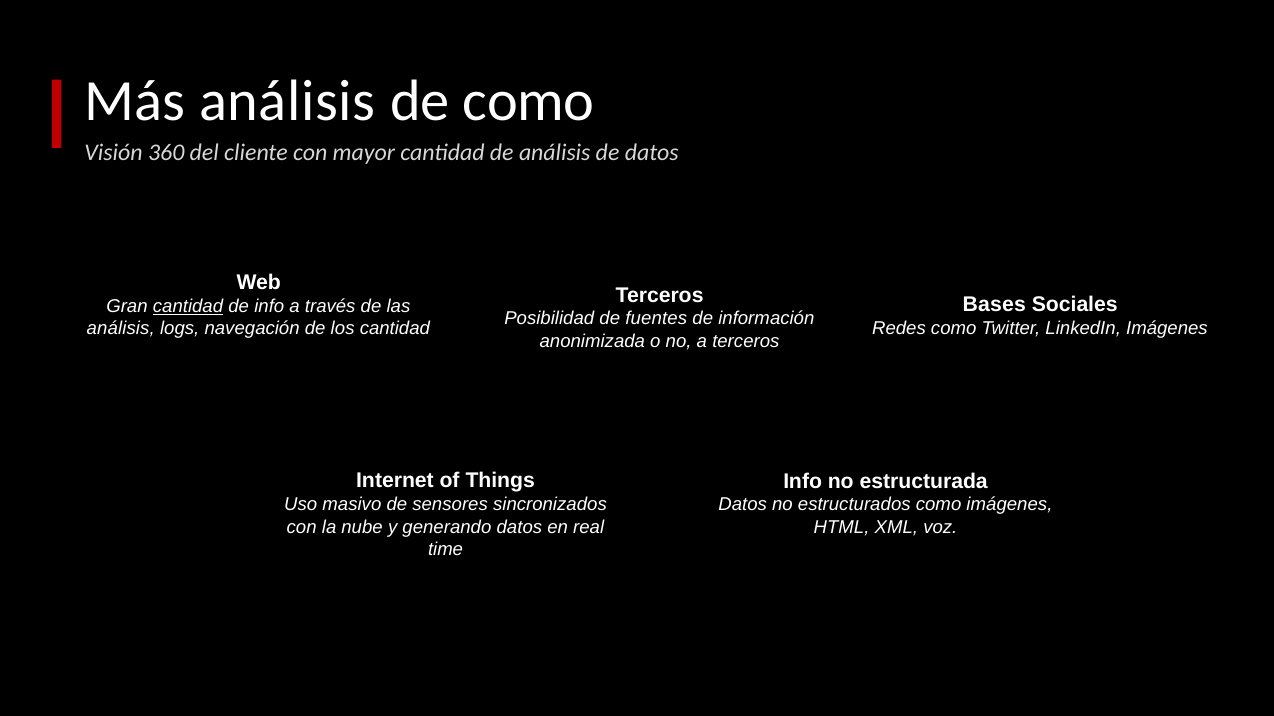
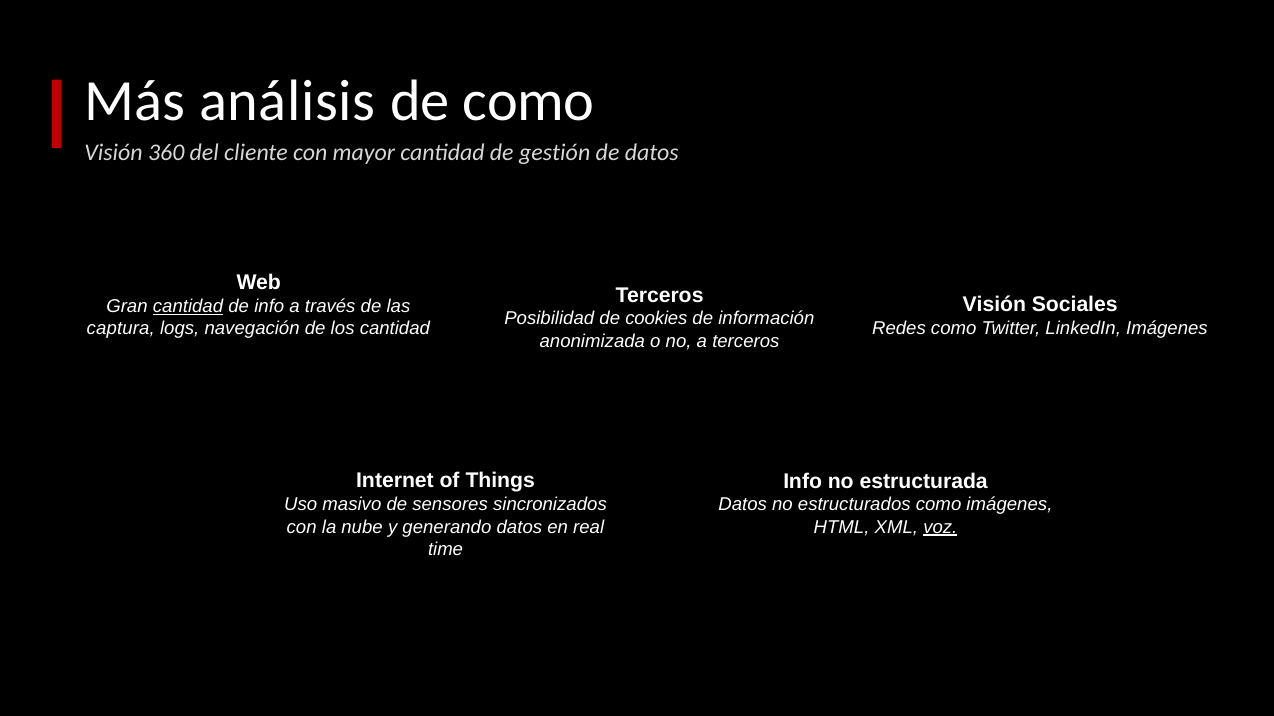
de análisis: análisis -> gestión (555, 153)
Bases: Bases -> Visión (994, 305)
fuentes: fuentes -> cookies (656, 319)
análisis: análisis -> captura (121, 329)
voz underline: none -> present (940, 527)
